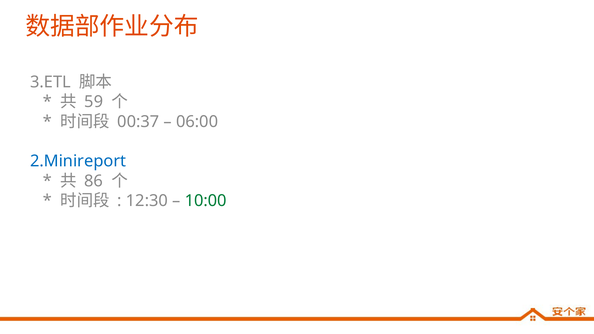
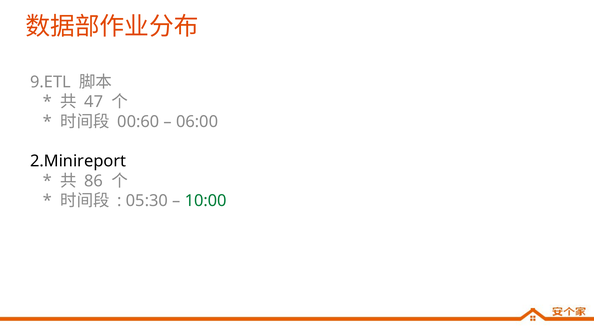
3.ETL: 3.ETL -> 9.ETL (50, 82)
59: 59 -> 47 (94, 102)
00:37: 00:37 -> 00:60 (138, 122)
2.Minireport colour: blue -> black (78, 161)
12:30: 12:30 -> 05:30 (147, 201)
